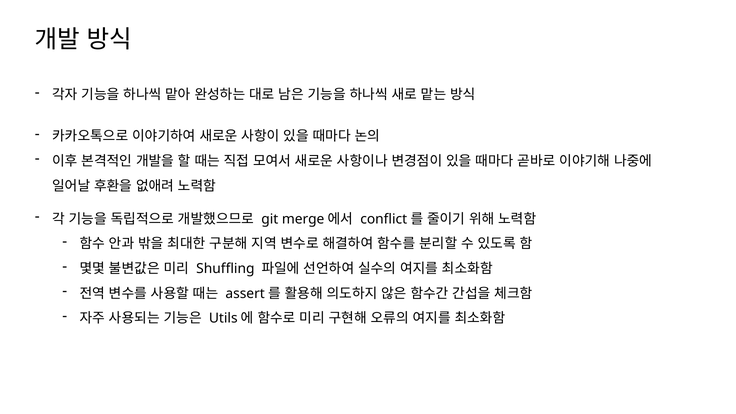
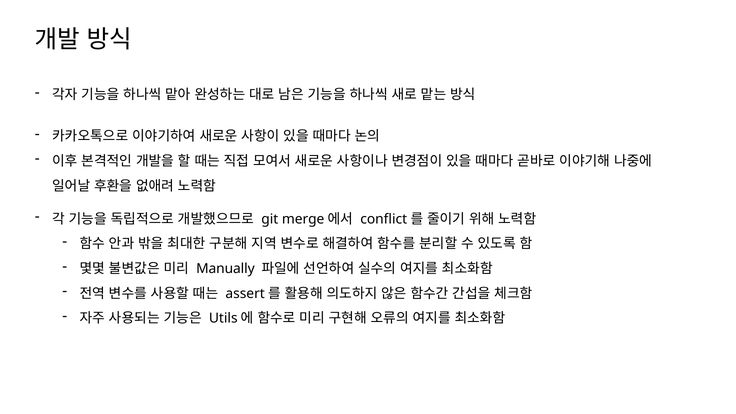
Shuffling: Shuffling -> Manually (225, 269)
